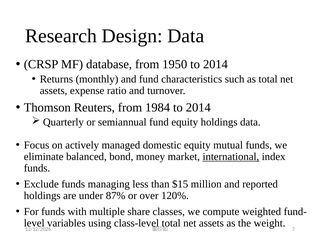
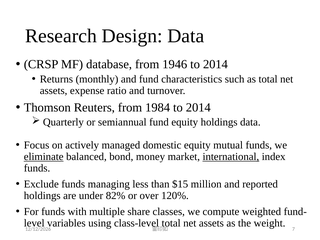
1950: 1950 -> 1946 (175, 64)
eliminate underline: none -> present (44, 157)
87%: 87% -> 82% (116, 196)
